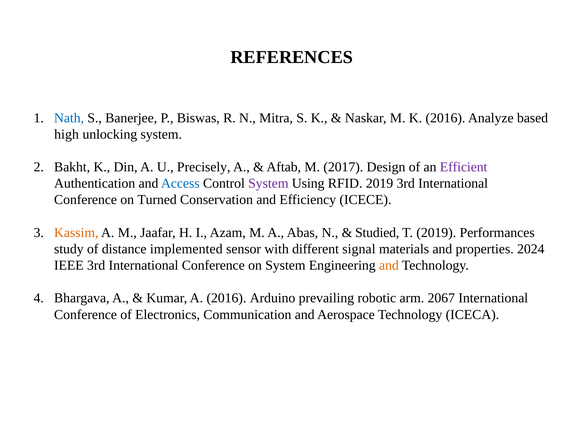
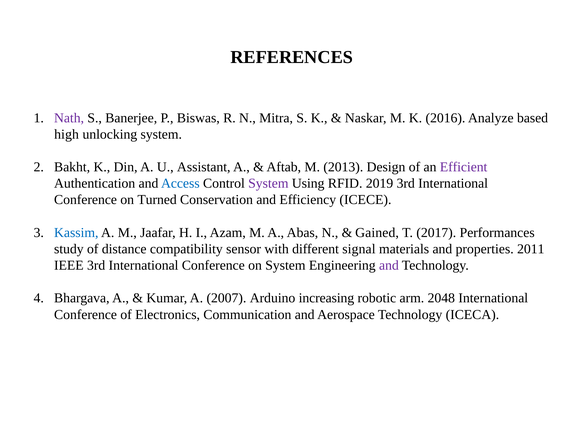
Nath colour: blue -> purple (69, 118)
Precisely: Precisely -> Assistant (204, 167)
2017: 2017 -> 2013 (343, 167)
Kassim colour: orange -> blue (76, 233)
Studied: Studied -> Gained (377, 233)
T 2019: 2019 -> 2017 (436, 233)
implemented: implemented -> compatibility (186, 249)
2024: 2024 -> 2011 (531, 249)
and colour: orange -> purple (389, 265)
A 2016: 2016 -> 2007 (226, 298)
prevailing: prevailing -> increasing (326, 298)
2067: 2067 -> 2048 (441, 298)
